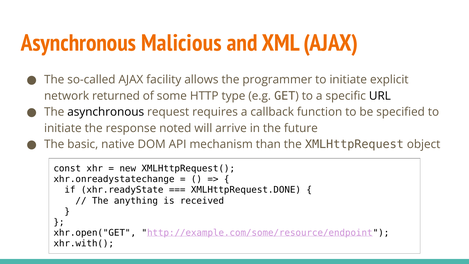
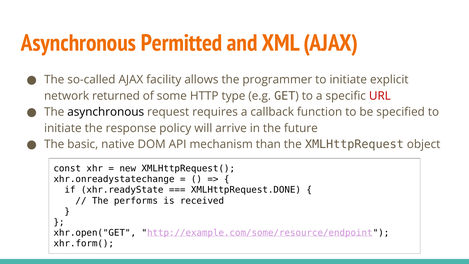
Malicious: Malicious -> Permitted (182, 43)
URL colour: black -> red (380, 96)
noted: noted -> policy (175, 128)
anything: anything -> performs (136, 201)
xhr.with(: xhr.with( -> xhr.form( (84, 243)
